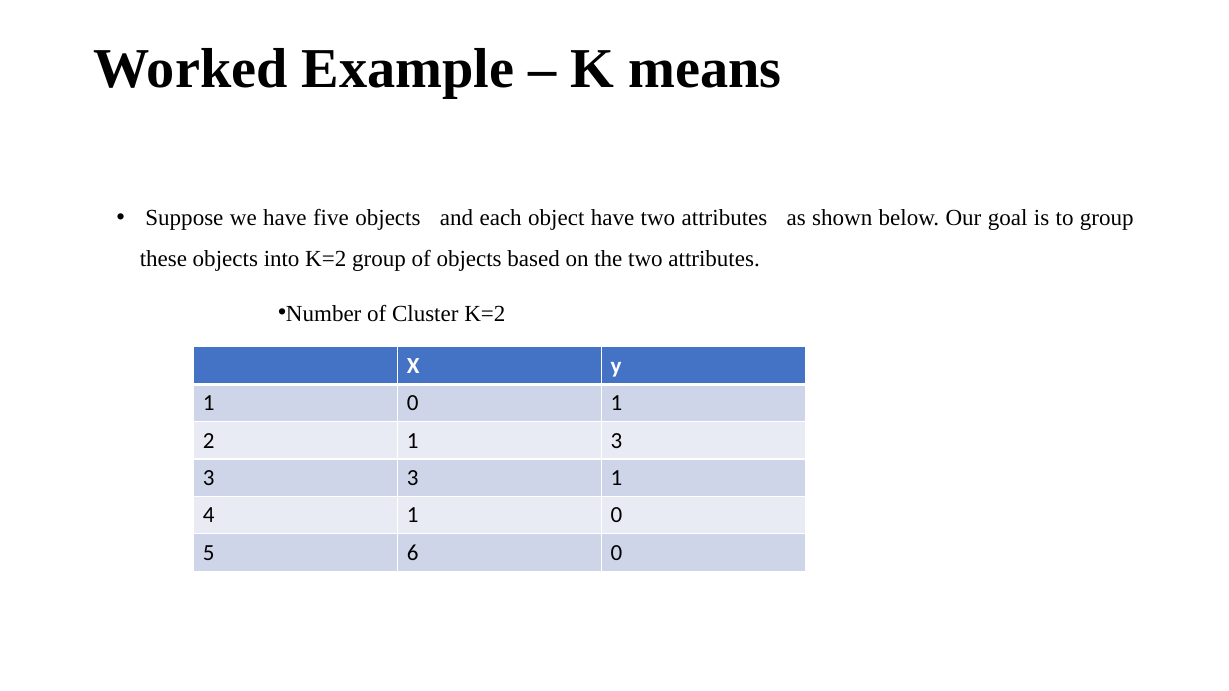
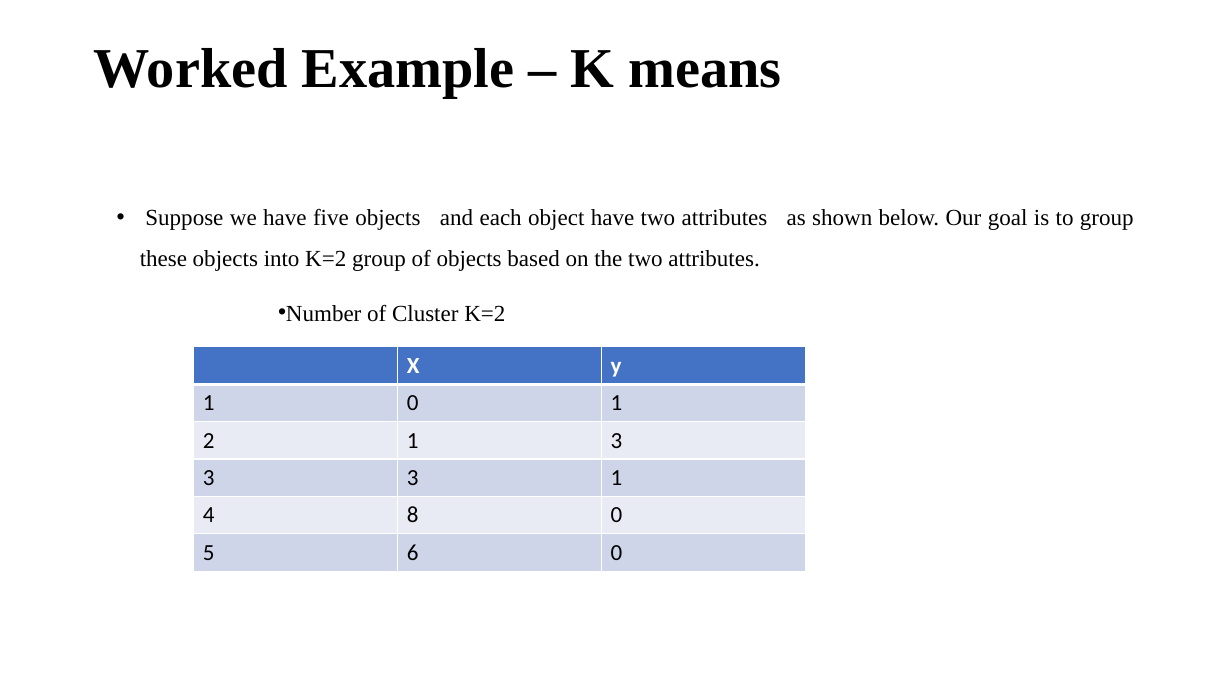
4 1: 1 -> 8 (413, 516)
